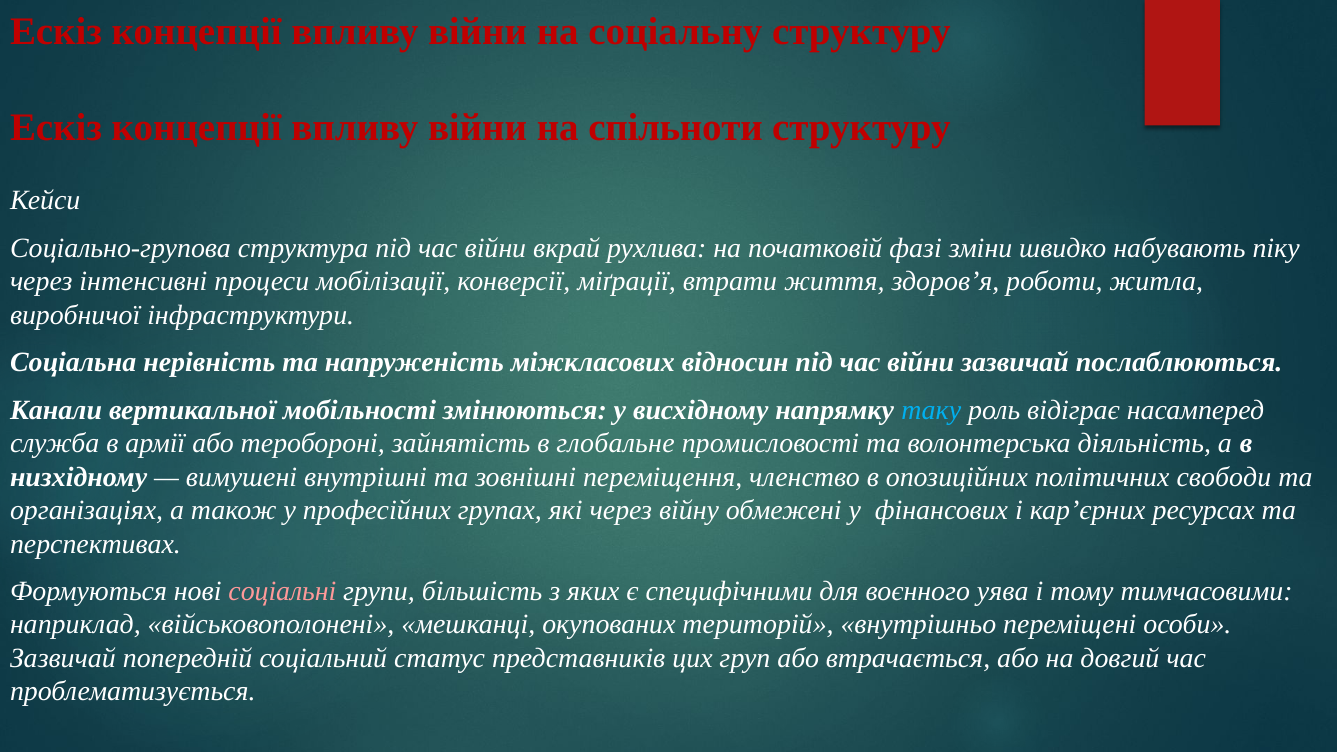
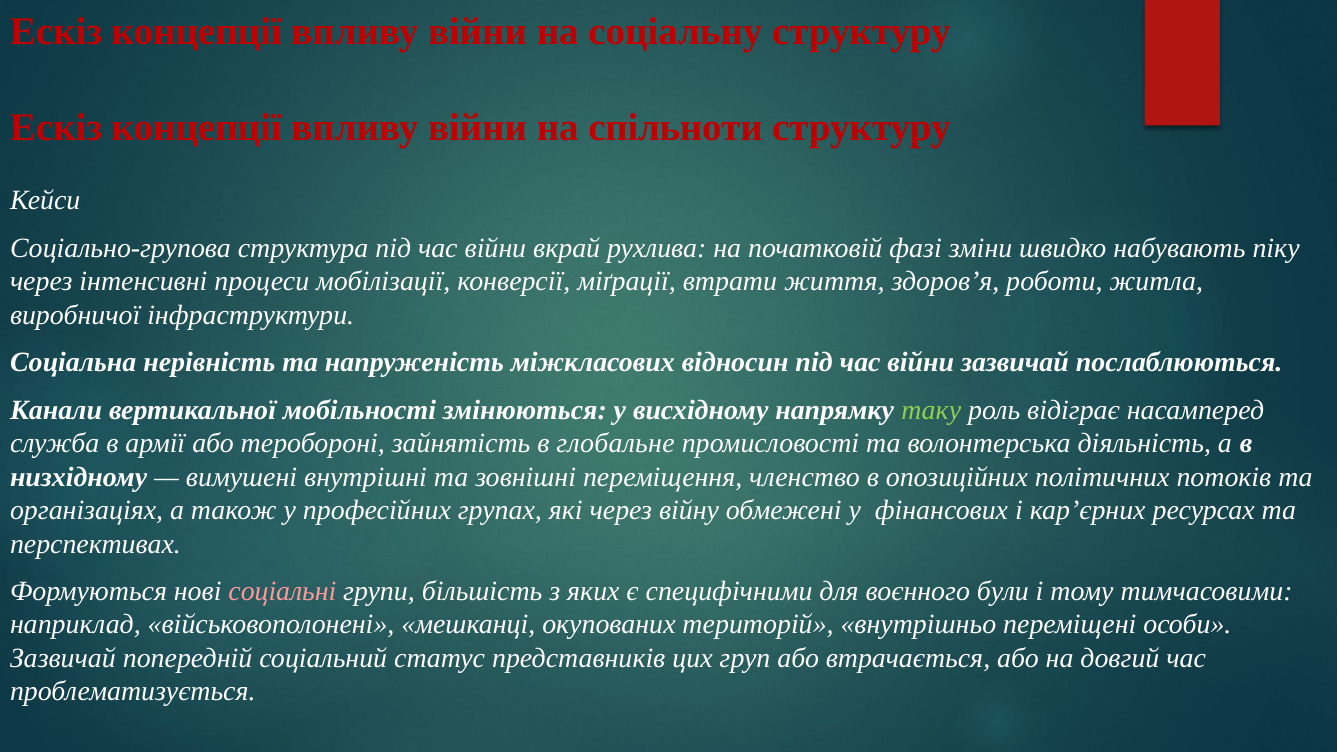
таку colour: light blue -> light green (931, 410)
свободи: свободи -> потоків (1224, 477)
уява: уява -> були (1003, 591)
